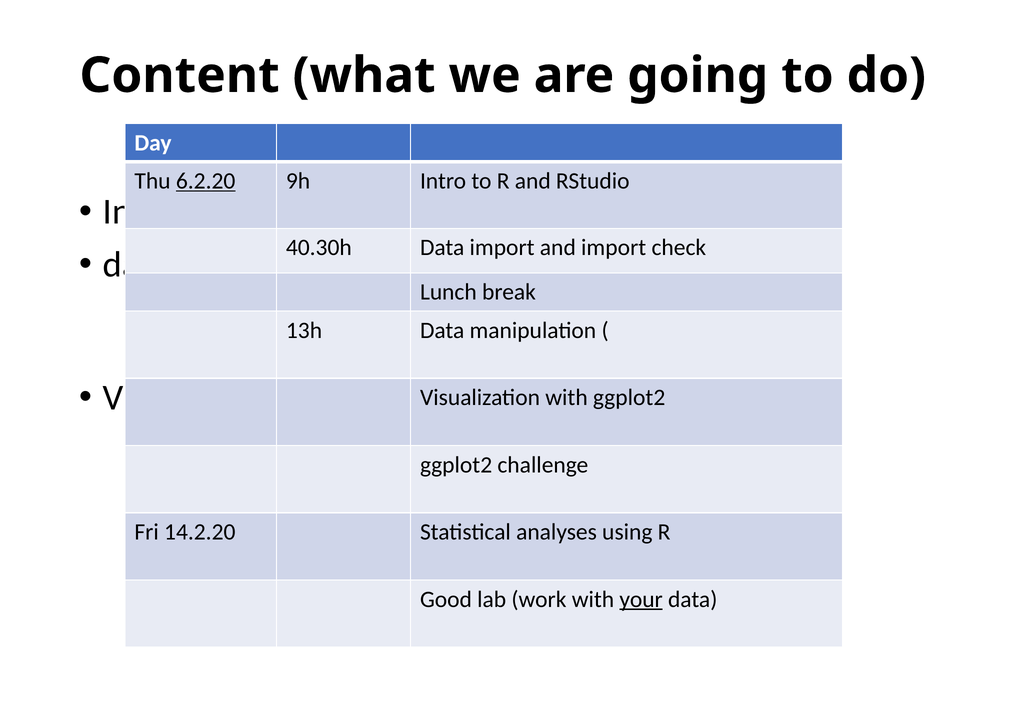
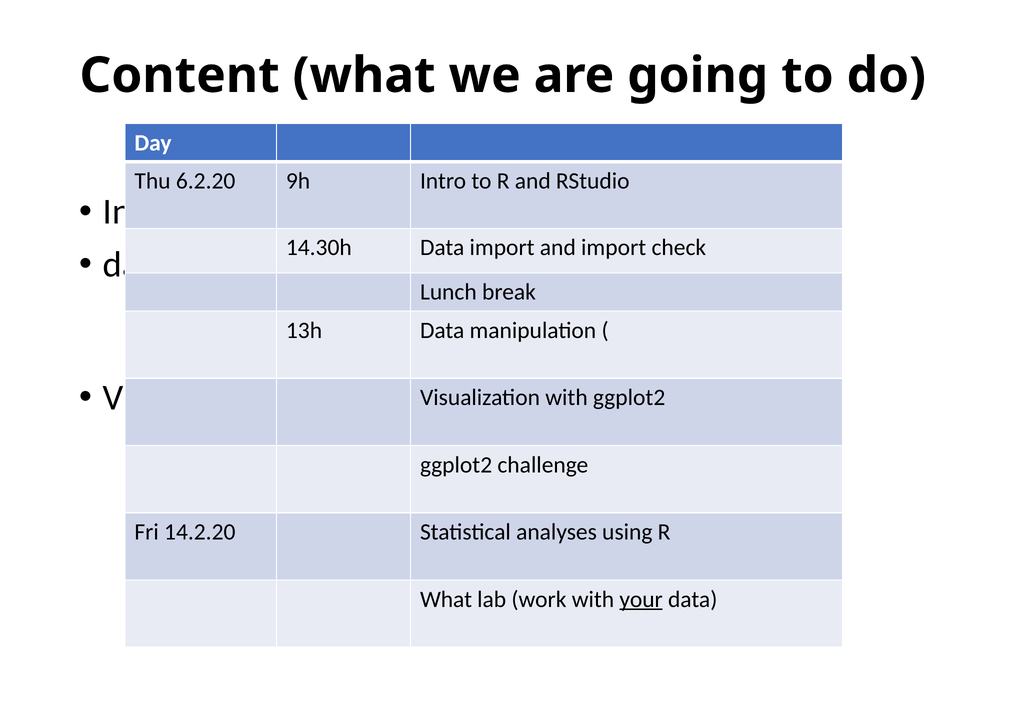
6.2.20 underline: present -> none (206, 181)
40.30h: 40.30h -> 14.30h (319, 248)
Good: Good -> What (446, 600)
